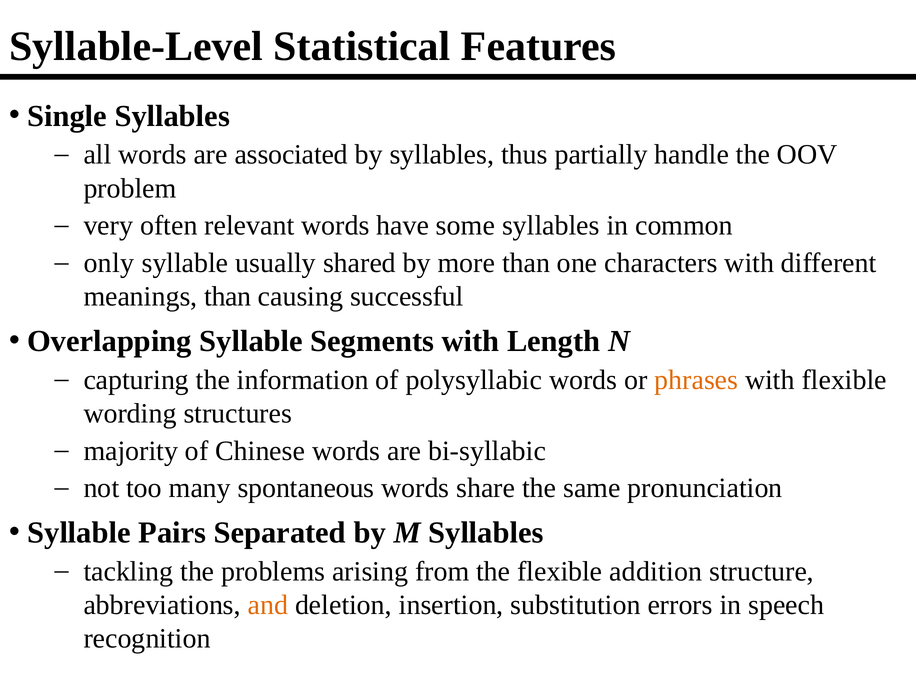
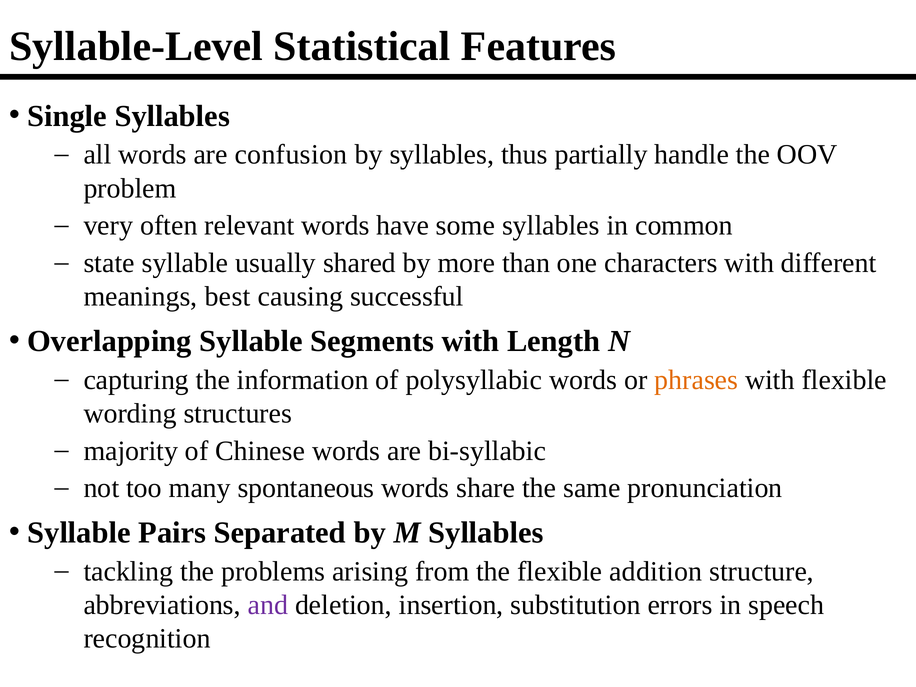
associated: associated -> confusion (291, 155)
only: only -> state (109, 263)
meanings than: than -> best (227, 297)
and colour: orange -> purple (268, 605)
